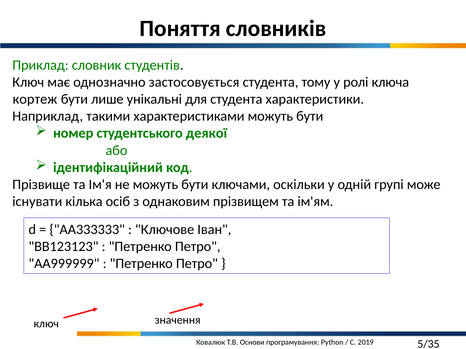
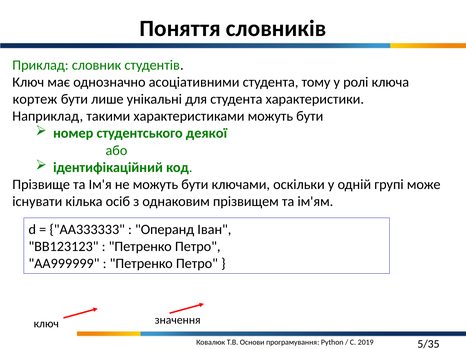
застосовується: застосовується -> асоціативними (194, 82)
Ключове: Ключове -> Операнд (165, 230)
